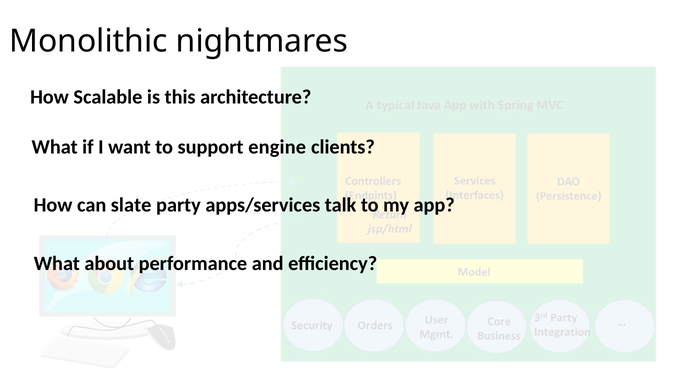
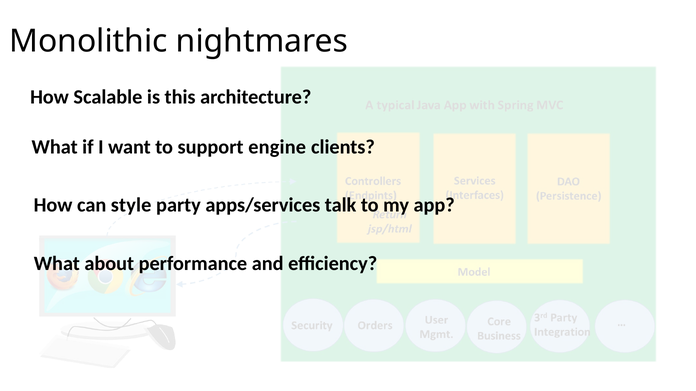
slate: slate -> style (131, 205)
